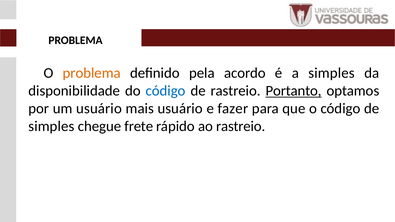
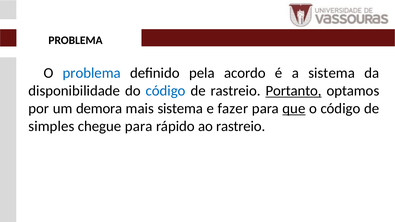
problema colour: orange -> blue (92, 73)
a simples: simples -> sistema (332, 73)
um usuário: usuário -> demora (99, 109)
mais usuário: usuário -> sistema (180, 109)
que underline: none -> present (294, 109)
chegue frete: frete -> para (139, 126)
